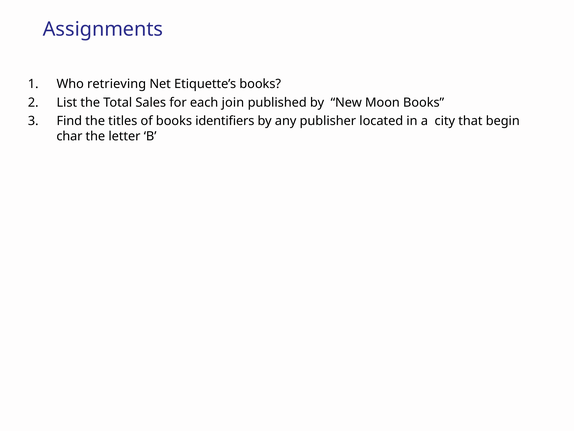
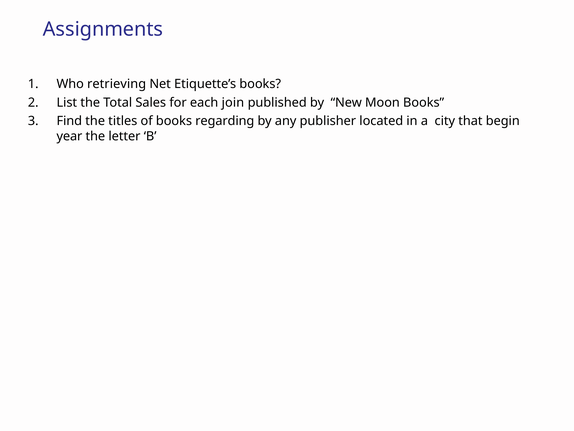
identifiers: identifiers -> regarding (225, 121)
char: char -> year (69, 136)
